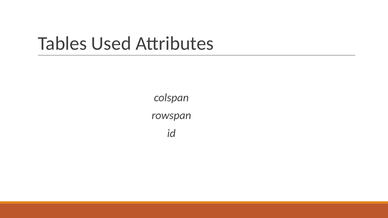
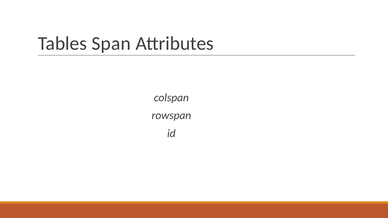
Used: Used -> Span (111, 43)
